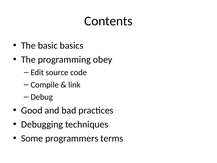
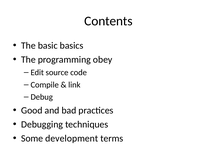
programmers: programmers -> development (72, 138)
